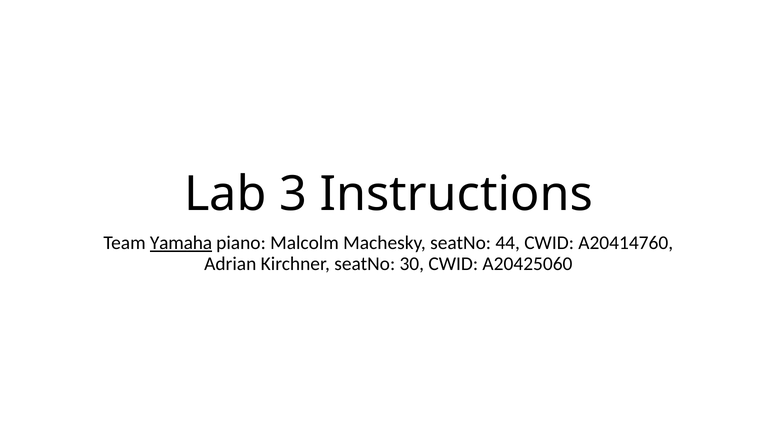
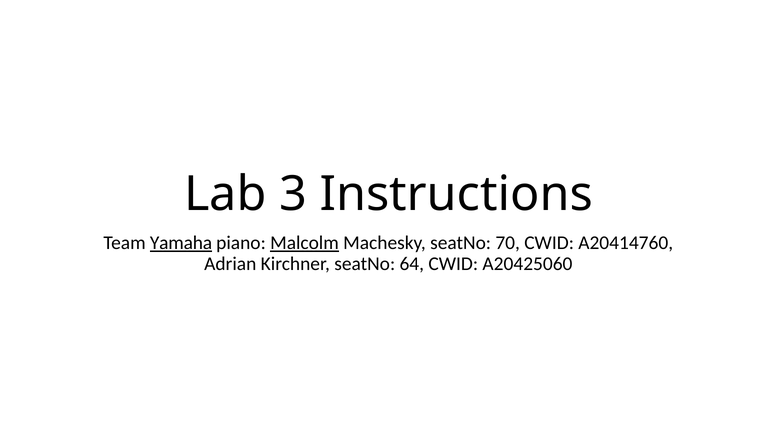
Malcolm underline: none -> present (304, 243)
44: 44 -> 70 (508, 243)
30: 30 -> 64 (412, 264)
